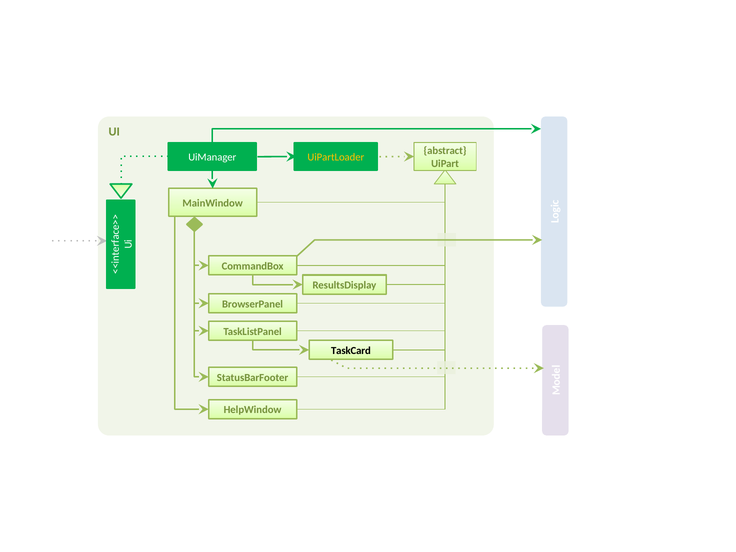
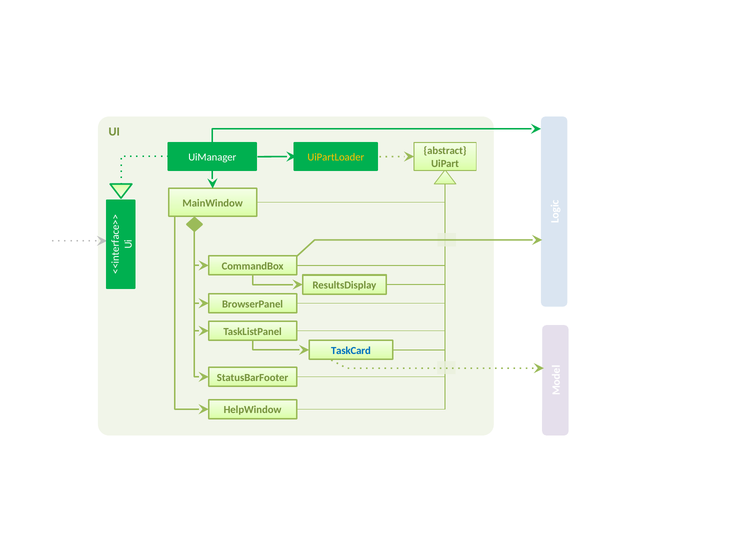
TaskCard colour: black -> blue (351, 351)
